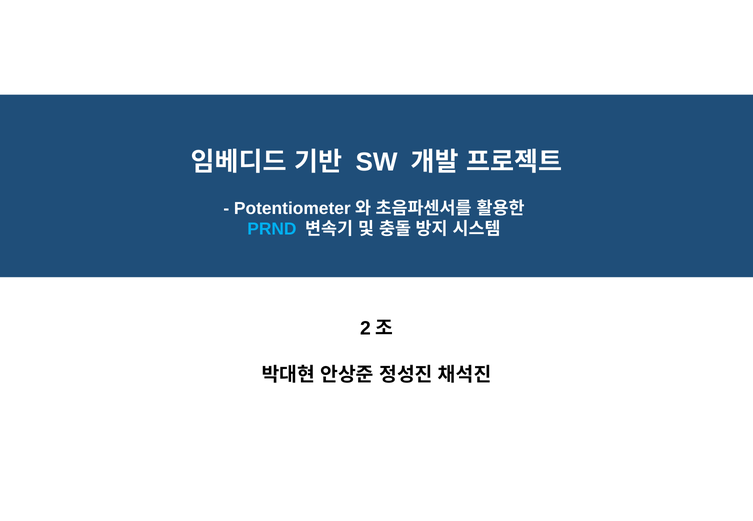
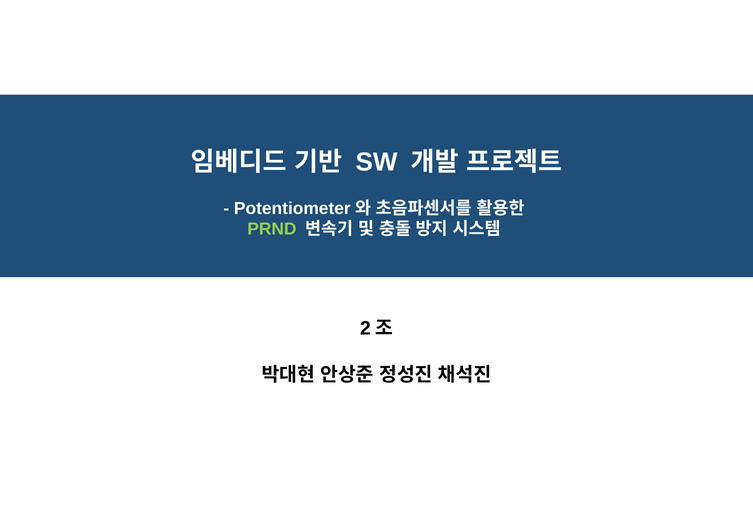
PRND colour: light blue -> light green (272, 229)
